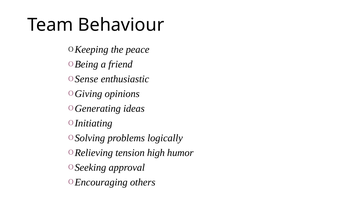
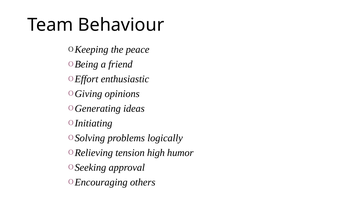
Sense: Sense -> Effort (86, 79)
